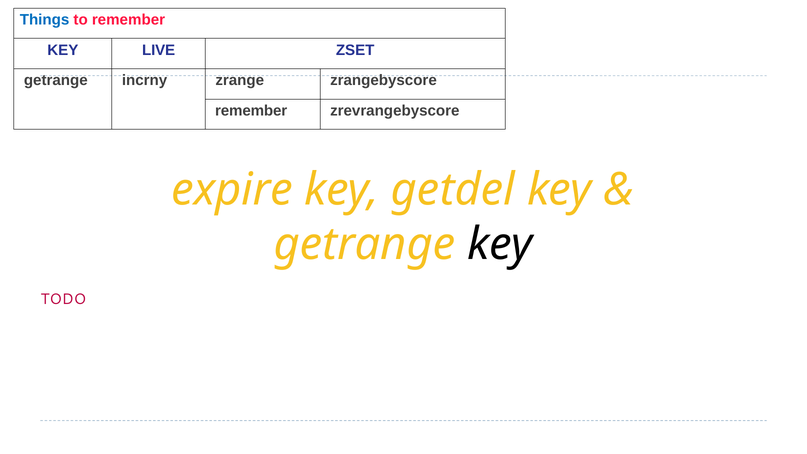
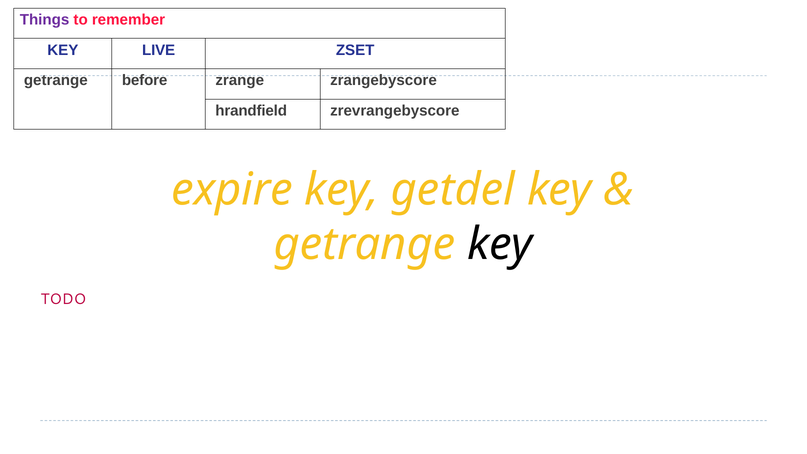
Things colour: blue -> purple (45, 20)
incrny: incrny -> before (145, 80)
remember: remember -> hrandfield (251, 111)
